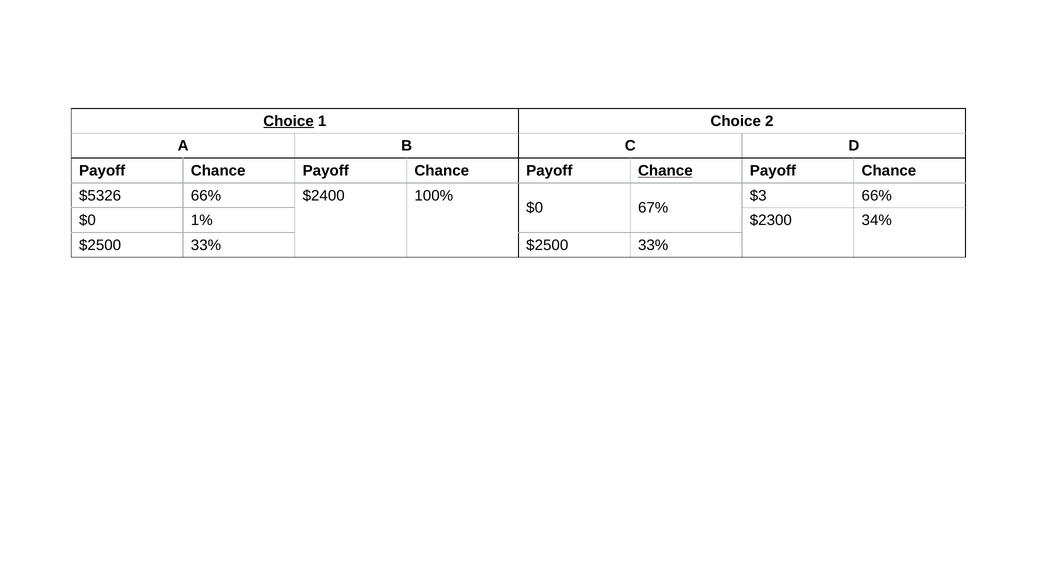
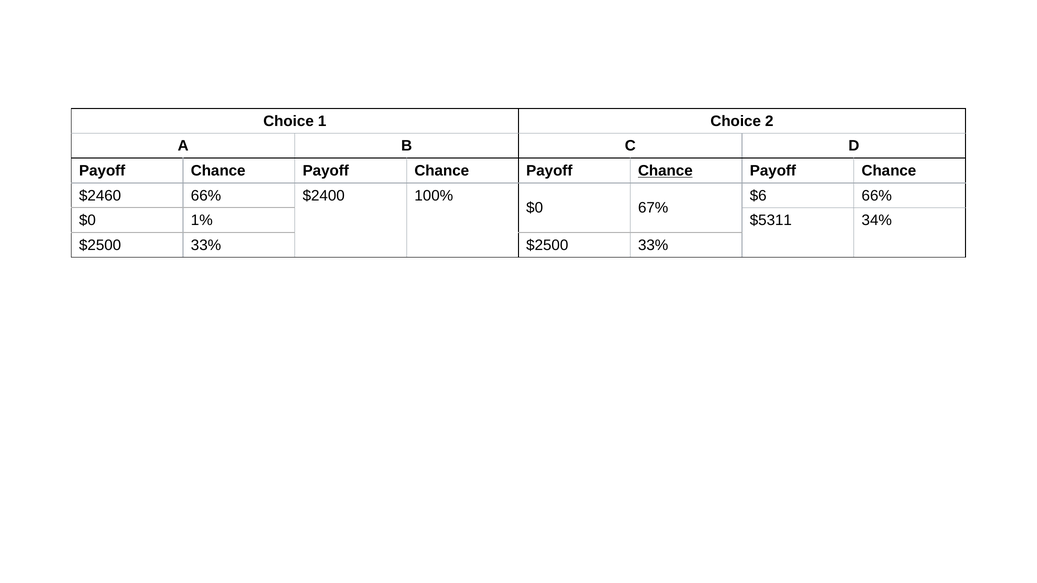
Choice underline: present -> none (289, 121)
$5326: $5326 -> $2460 (100, 196)
$3: $3 -> $6 (758, 196)
$2300: $2300 -> $5311 (771, 220)
